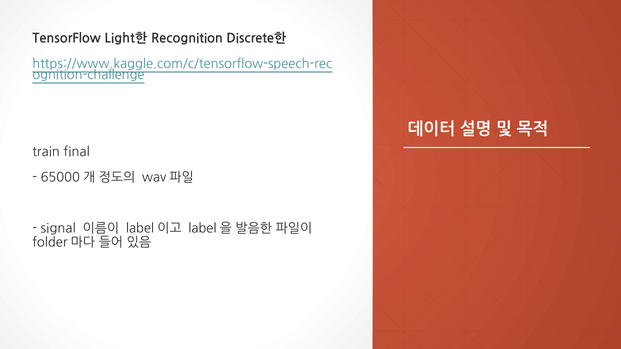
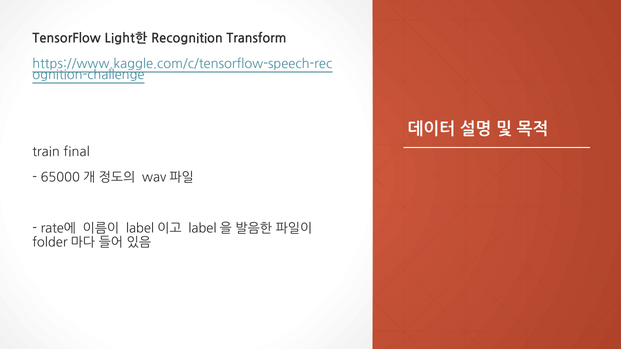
Discrete한: Discrete한 -> Transform (256, 38)
signal: signal -> rate에 (58, 229)
